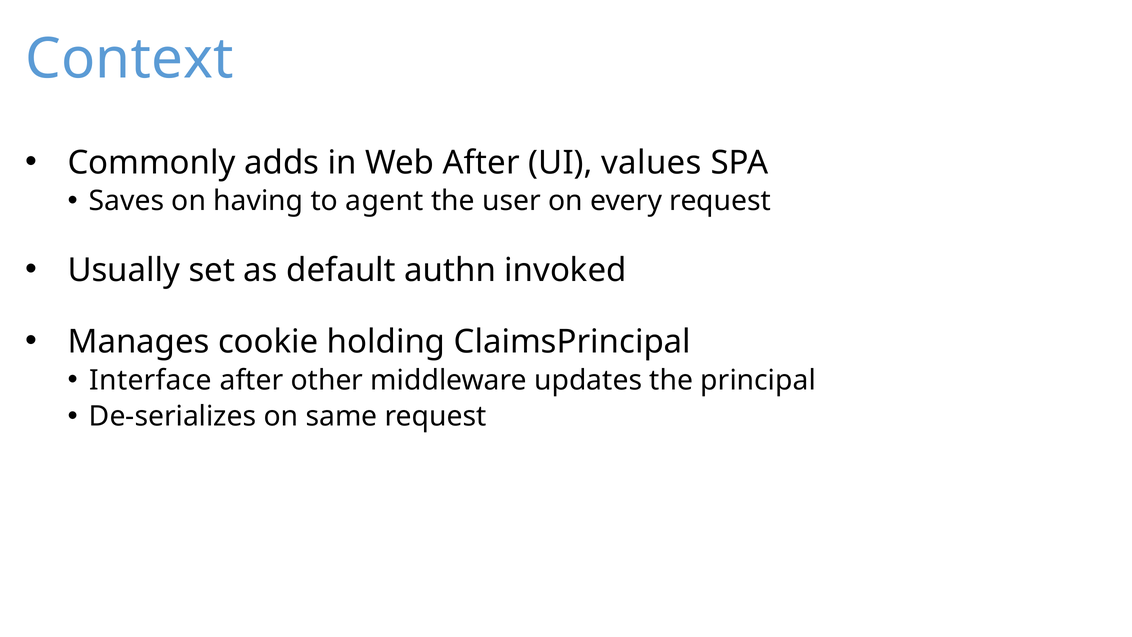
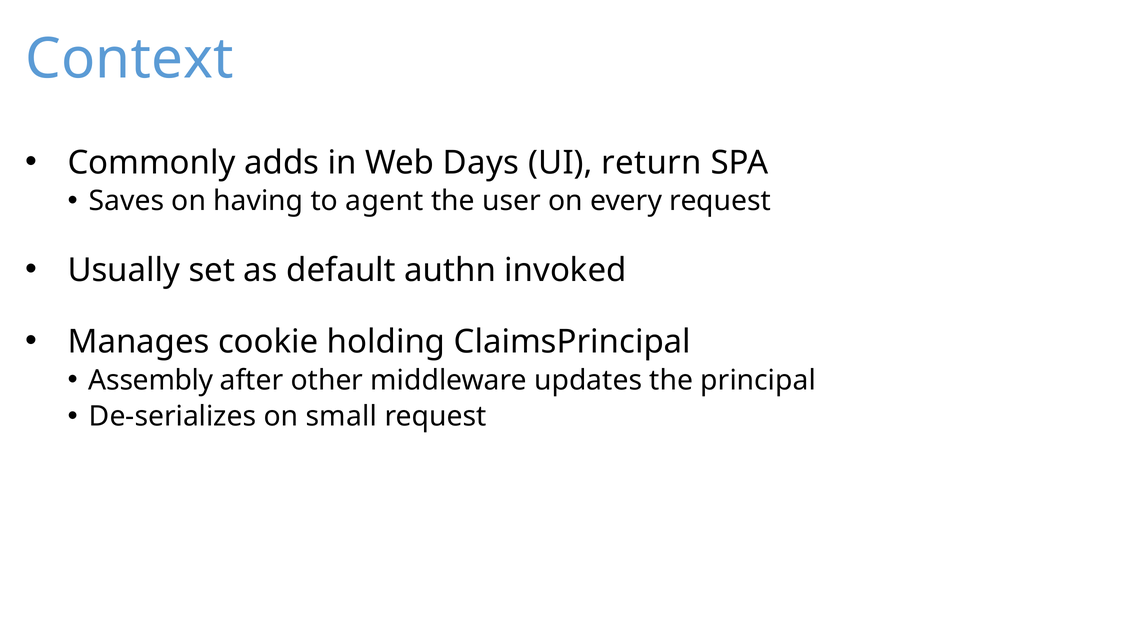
Web After: After -> Days (481, 163)
values: values -> return (651, 163)
Interface: Interface -> Assembly (151, 380)
same: same -> small (341, 416)
